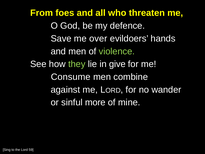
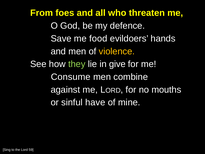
over: over -> food (98, 38)
violence colour: light green -> yellow (117, 51)
wander: wander -> mouths (166, 90)
more: more -> have (95, 102)
